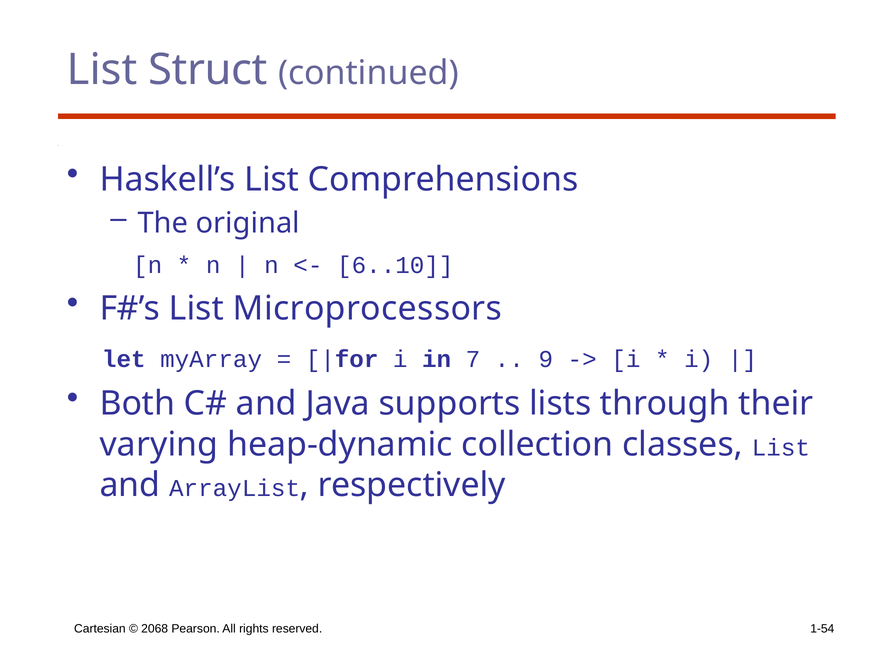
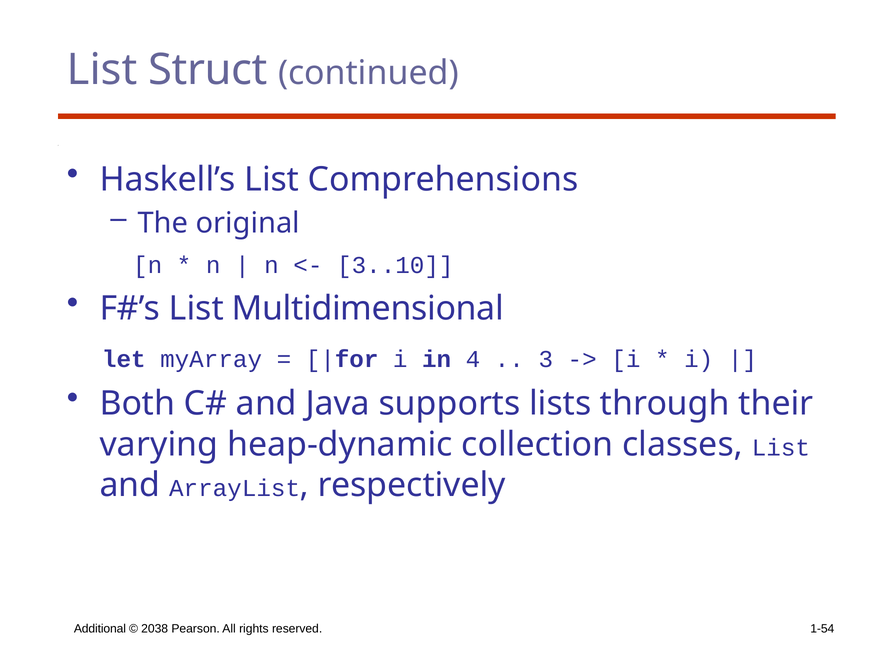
6..10: 6..10 -> 3..10 (395, 265)
Microprocessors: Microprocessors -> Multidimensional (368, 309)
7: 7 -> 4 (473, 359)
9: 9 -> 3 (546, 359)
Cartesian: Cartesian -> Additional (100, 629)
2068: 2068 -> 2038 (155, 629)
